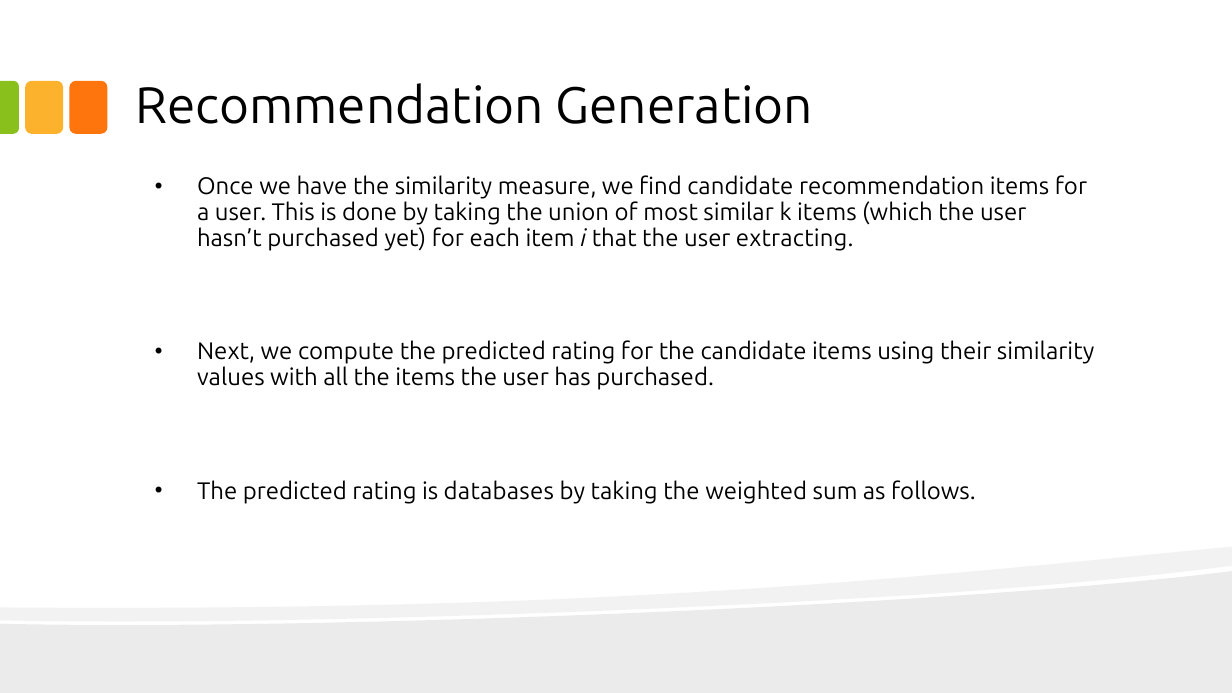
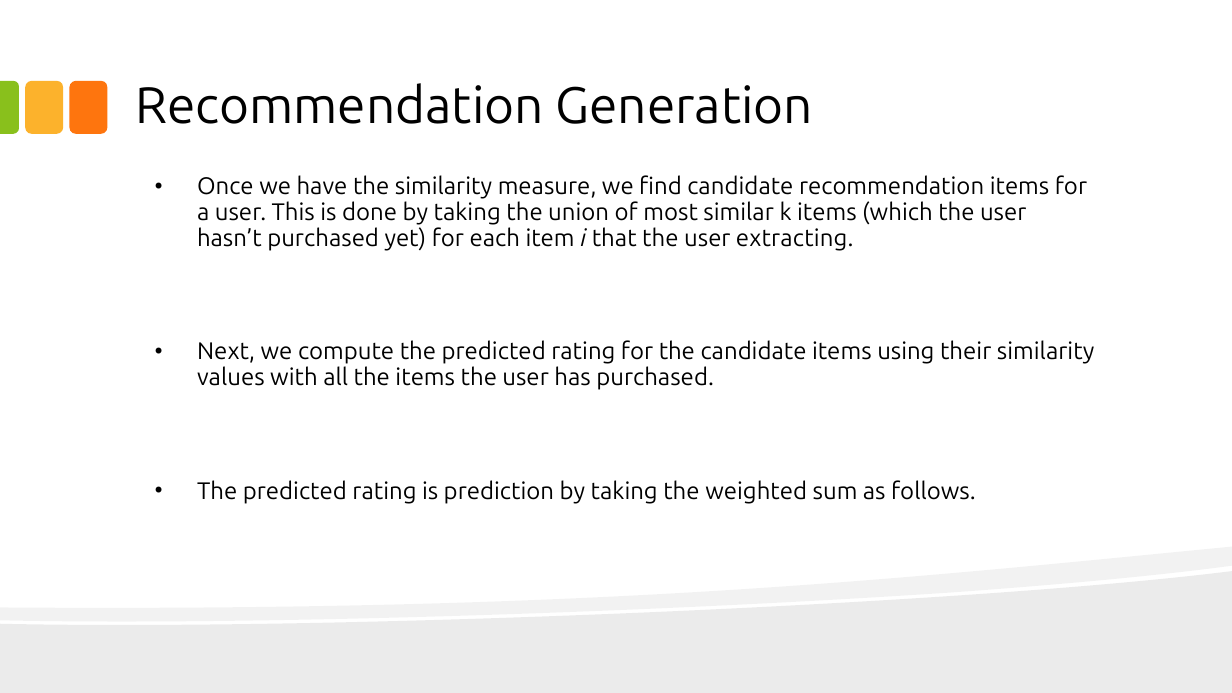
databases: databases -> prediction (499, 491)
